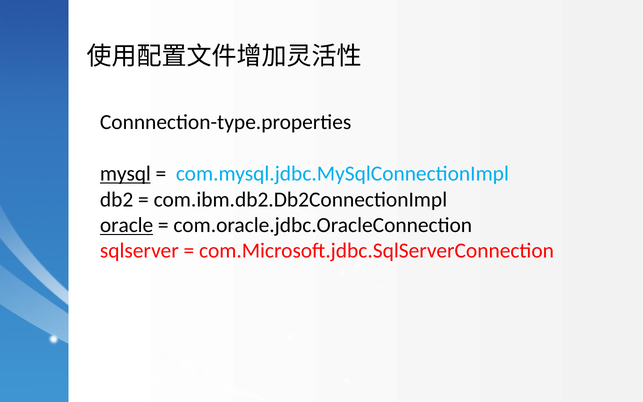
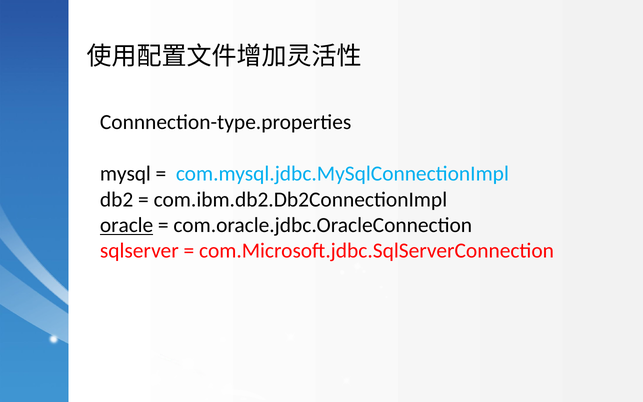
mysql underline: present -> none (125, 174)
